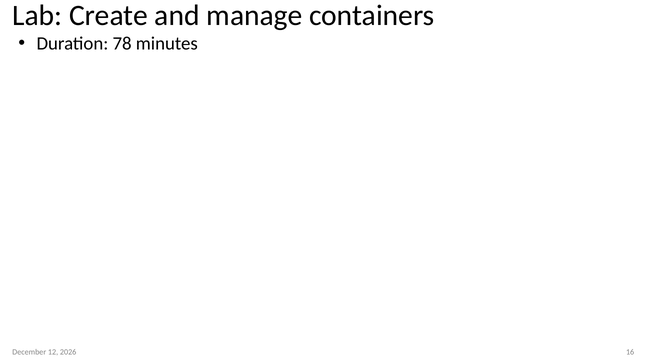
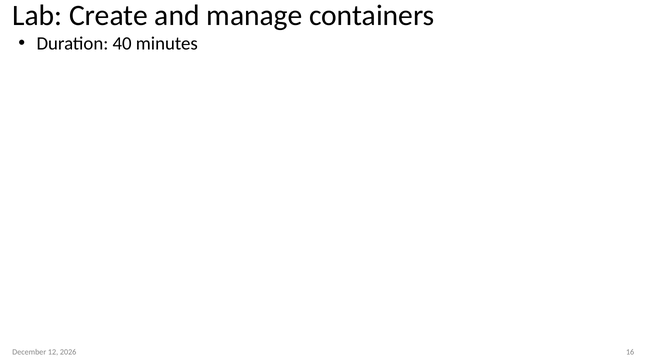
78: 78 -> 40 (122, 43)
